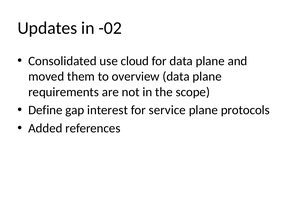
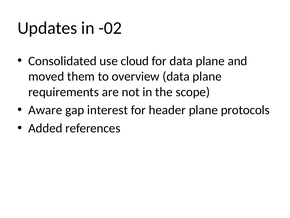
Define: Define -> Aware (45, 110)
service: service -> header (167, 110)
